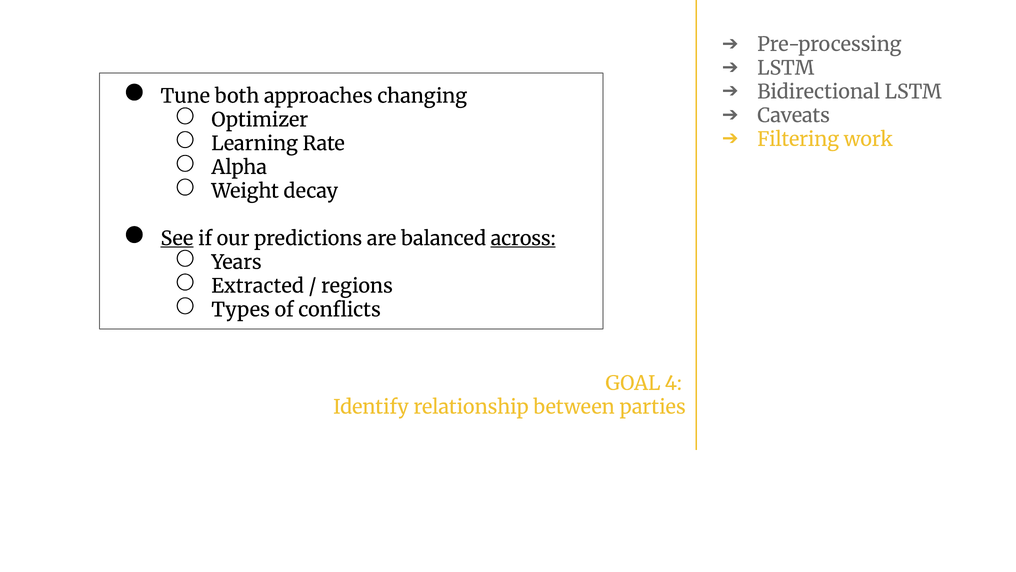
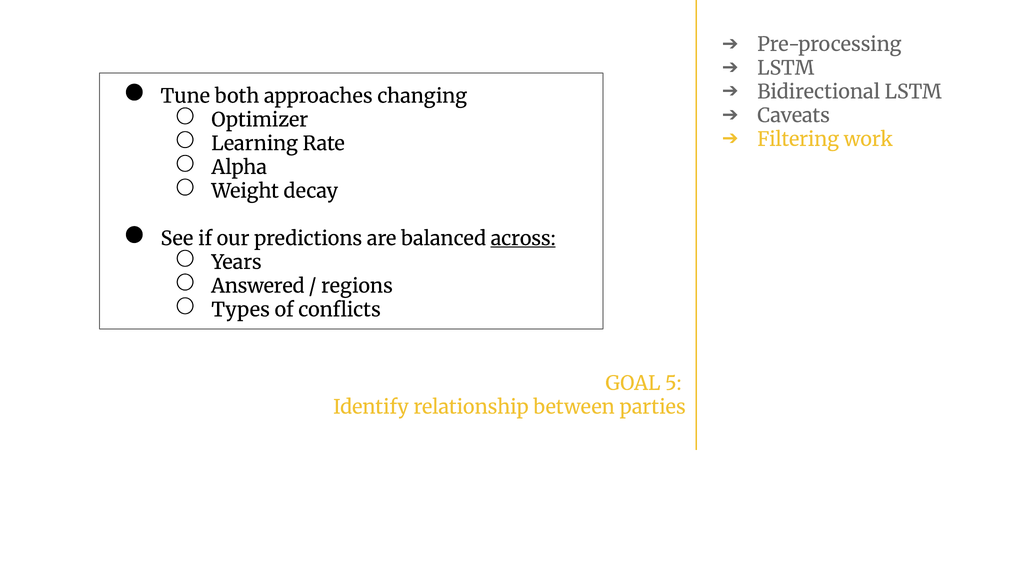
See underline: present -> none (177, 238)
Extracted: Extracted -> Answered (258, 286)
4: 4 -> 5 (673, 383)
